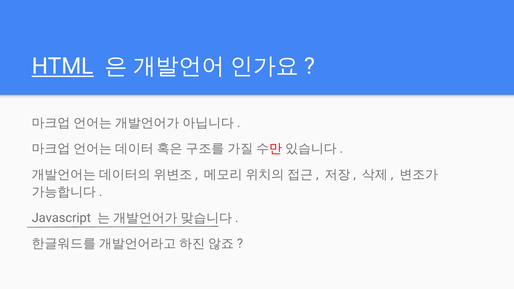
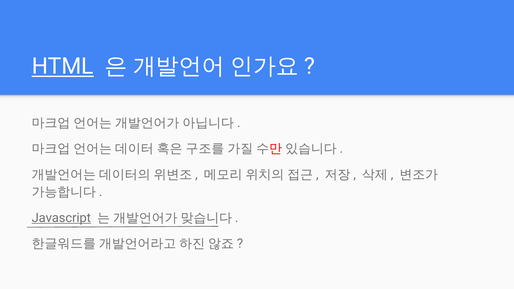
Javascript underline: none -> present (61, 218)
